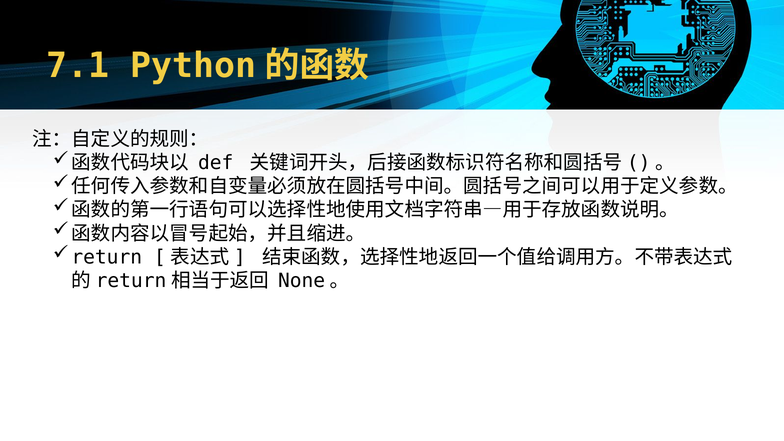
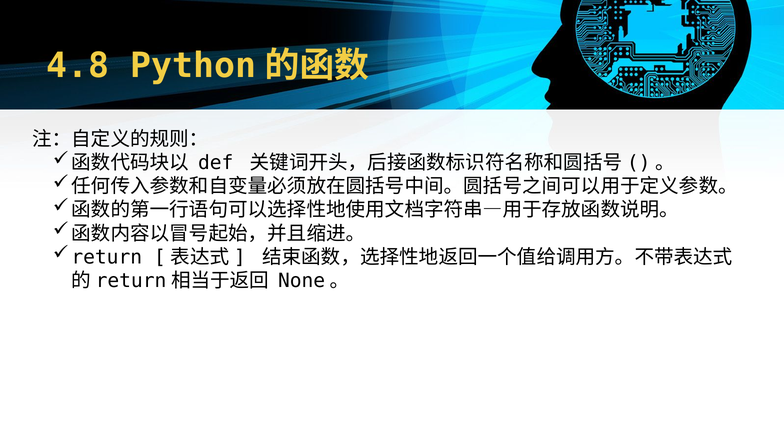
7.1: 7.1 -> 4.8 (78, 66)
